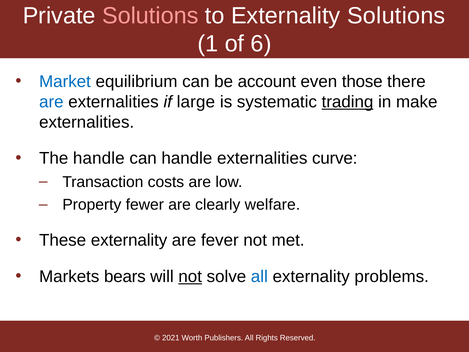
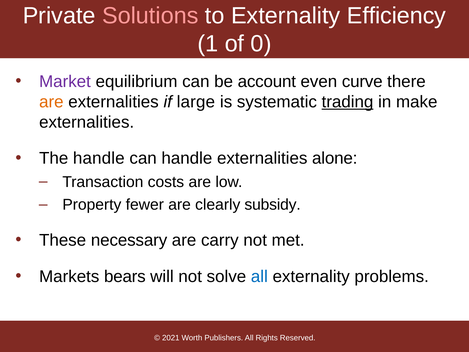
Externality Solutions: Solutions -> Efficiency (396, 16)
6: 6 -> 0 (261, 44)
Market colour: blue -> purple (65, 81)
those: those -> curve (362, 81)
are colour: blue -> orange (51, 102)
curve: curve -> alone (335, 158)
welfare: welfare -> subsidy (273, 205)
These externality: externality -> necessary (129, 240)
fever: fever -> carry (220, 240)
not underline: present -> none (190, 276)
